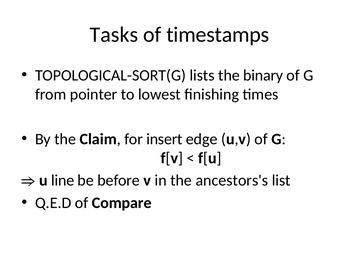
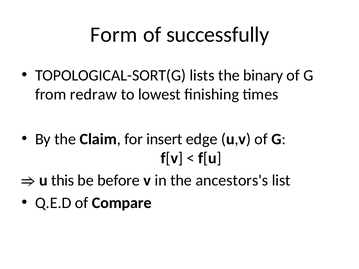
Tasks: Tasks -> Form (114, 35)
timestamps: timestamps -> successfully (218, 35)
pointer: pointer -> redraw (94, 94)
line: line -> this (63, 181)
